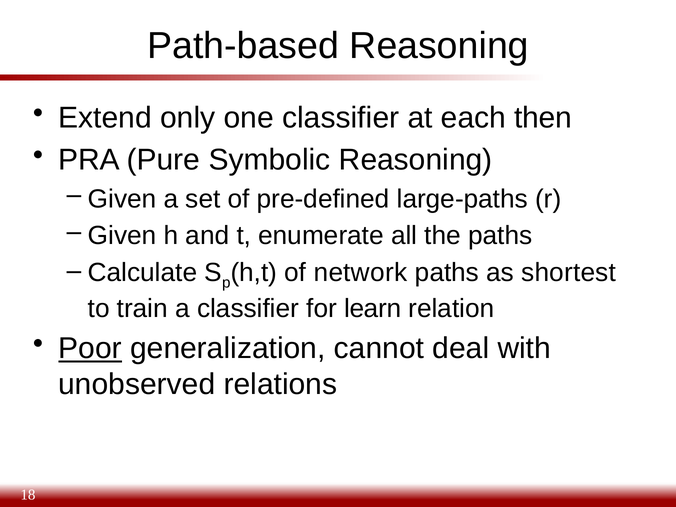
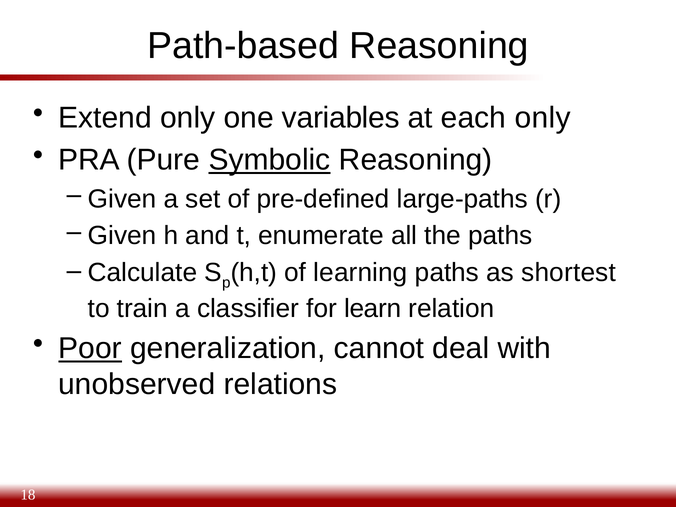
one classifier: classifier -> variables (341, 118)
each then: then -> only (543, 118)
Symbolic underline: none -> present (270, 160)
network: network -> learning (361, 273)
